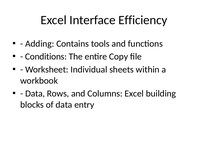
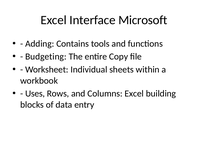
Efficiency: Efficiency -> Microsoft (143, 20)
Conditions: Conditions -> Budgeting (46, 57)
Data: Data -> Uses (35, 94)
